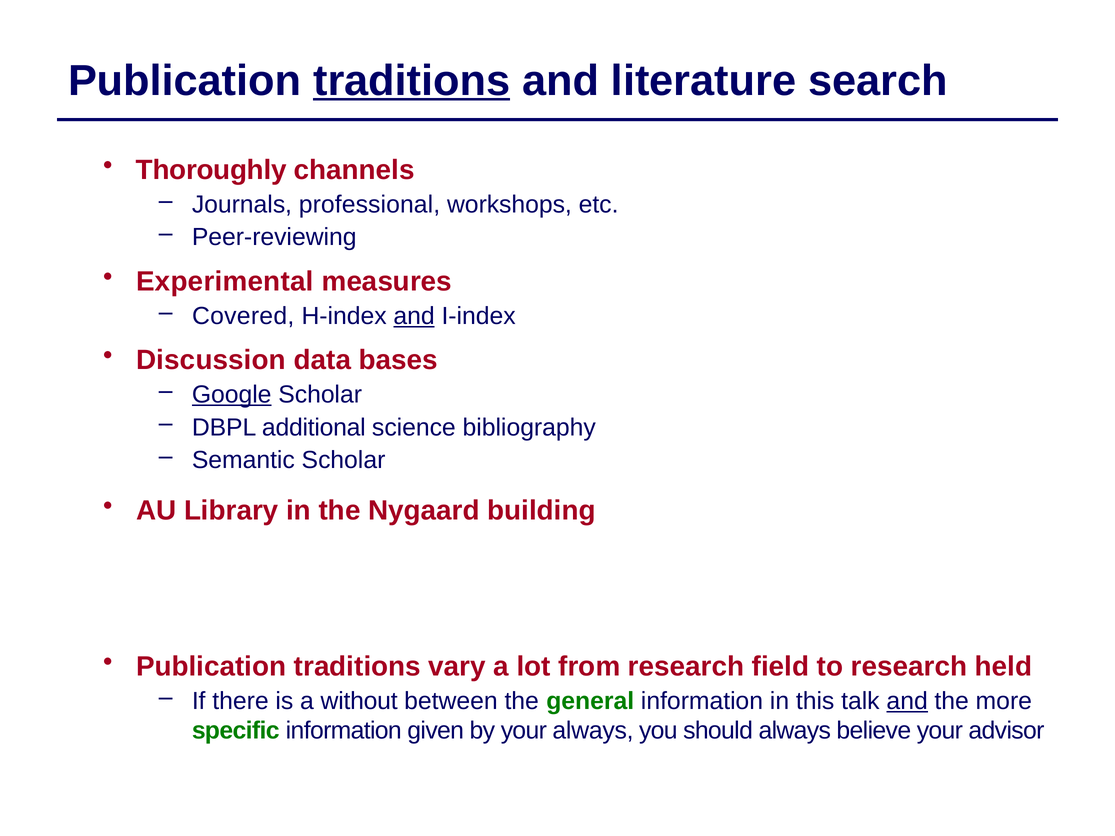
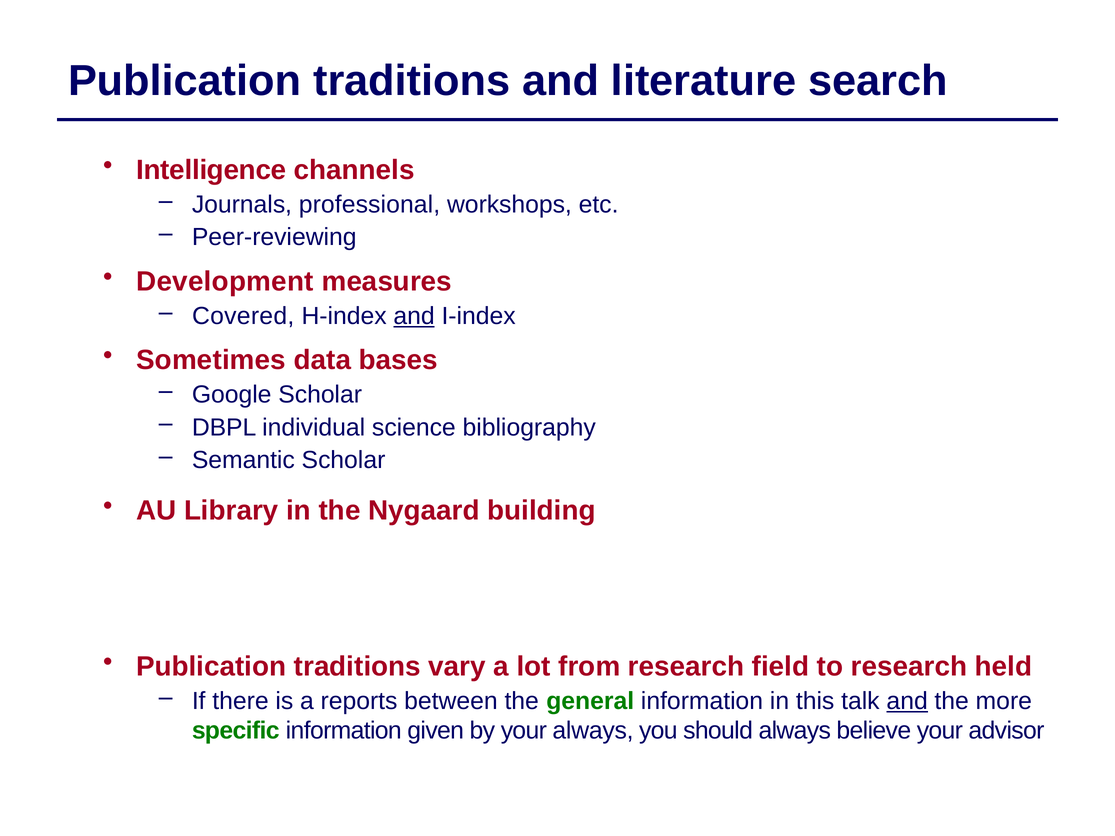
traditions underline: present -> none (412, 81)
Thoroughly: Thoroughly -> Intelligence (211, 170)
Experimental: Experimental -> Development (225, 282)
Discussion: Discussion -> Sometimes (211, 360)
Google underline: present -> none (232, 395)
additional: additional -> individual (314, 428)
without: without -> reports (359, 701)
